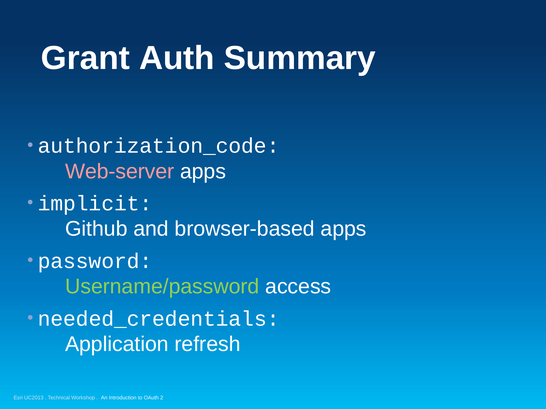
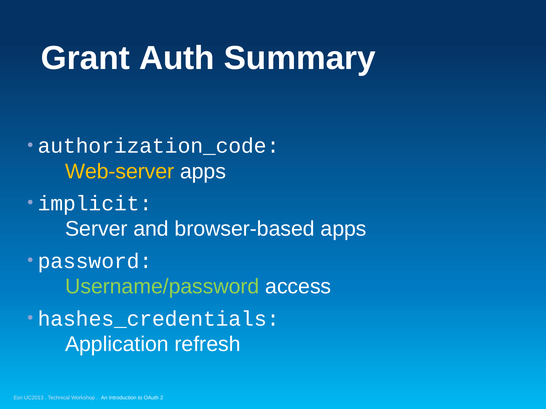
Web-server colour: pink -> yellow (120, 172)
Github: Github -> Server (96, 229)
needed_credentials: needed_credentials -> hashes_credentials (159, 319)
